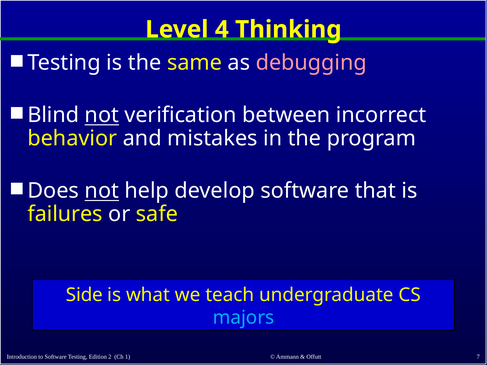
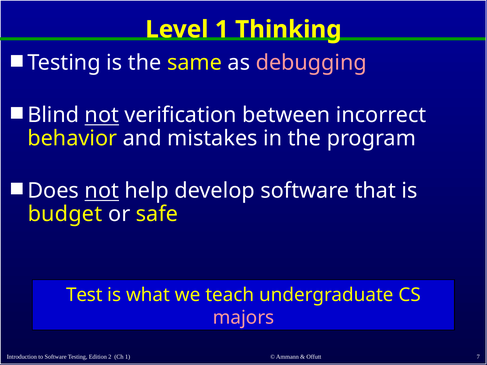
Level 4: 4 -> 1 (222, 29)
failures: failures -> budget (65, 214)
Side: Side -> Test (84, 295)
majors colour: light blue -> pink (243, 318)
